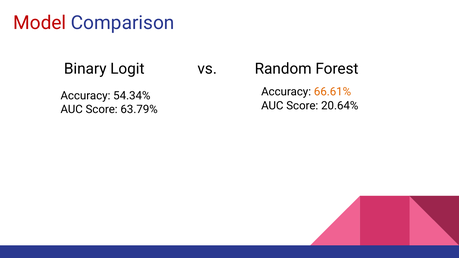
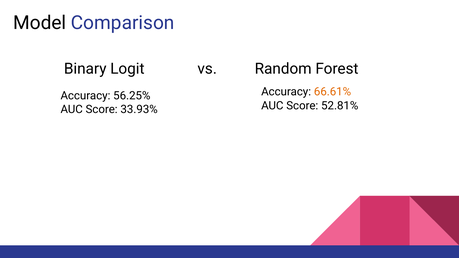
Model colour: red -> black (40, 23)
54.34%: 54.34% -> 56.25% (132, 96)
20.64%: 20.64% -> 52.81% (340, 106)
63.79%: 63.79% -> 33.93% (139, 109)
